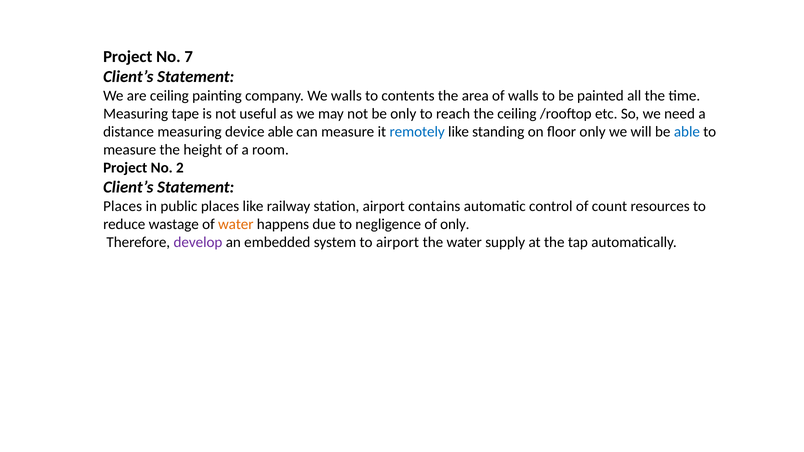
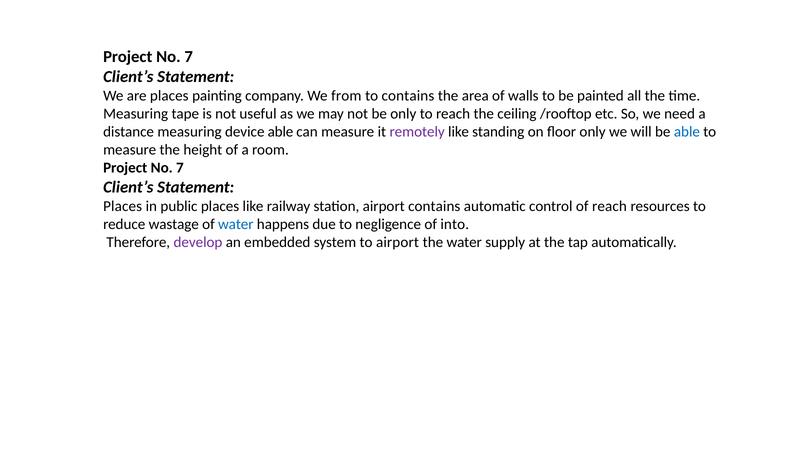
are ceiling: ceiling -> places (169, 96)
We walls: walls -> from (346, 96)
to contents: contents -> contains (408, 96)
remotely colour: blue -> purple (417, 132)
2: 2 -> 7 (180, 168)
of count: count -> reach (609, 206)
water colour: orange -> blue (236, 224)
of only: only -> into (455, 224)
